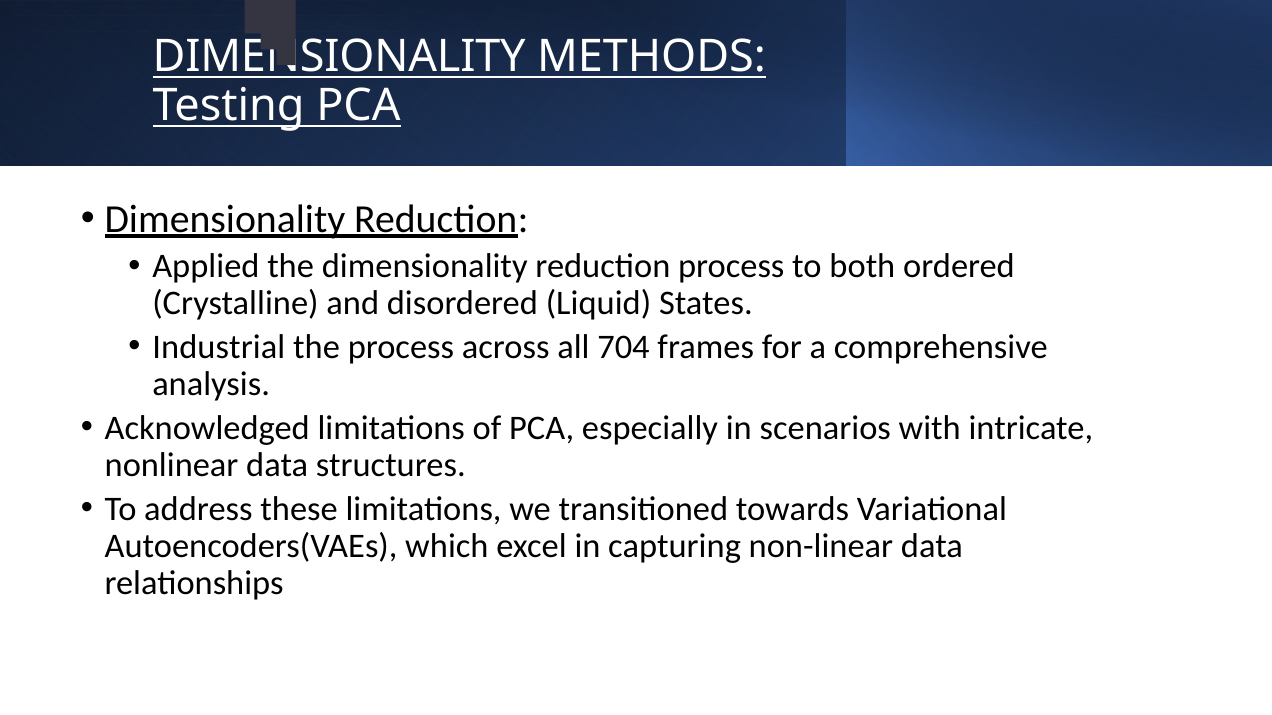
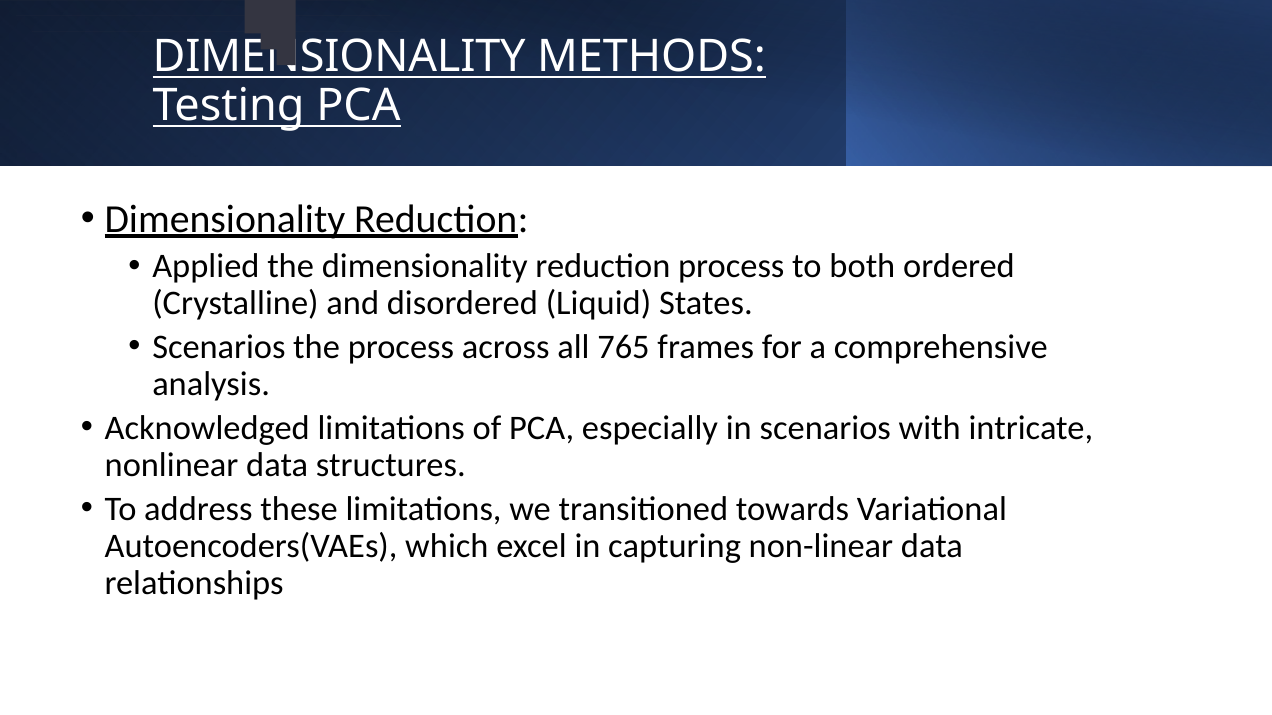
Industrial: Industrial -> Scenarios (219, 347)
704: 704 -> 765 (623, 347)
